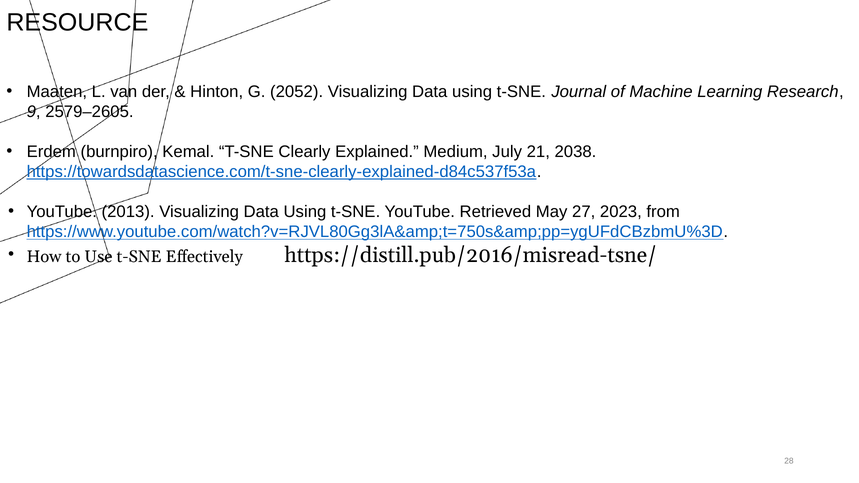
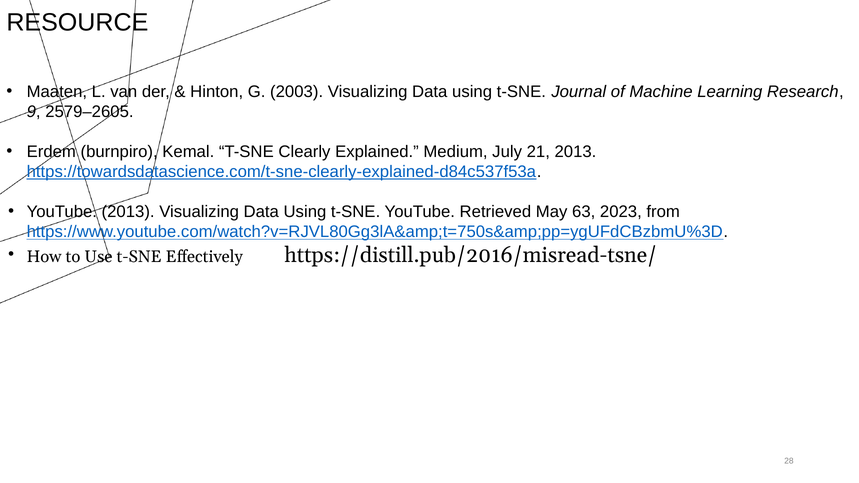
2052: 2052 -> 2003 (297, 92)
21 2038: 2038 -> 2013 (575, 152)
27: 27 -> 63 (584, 212)
